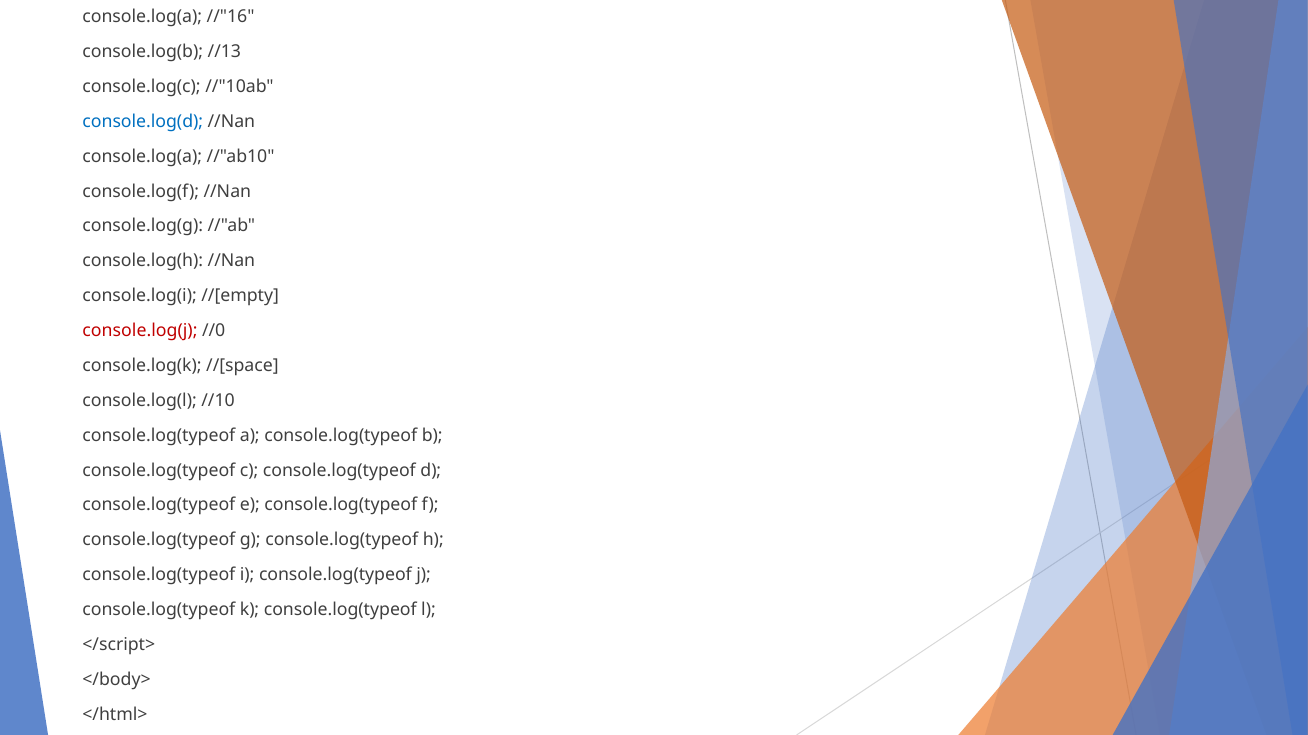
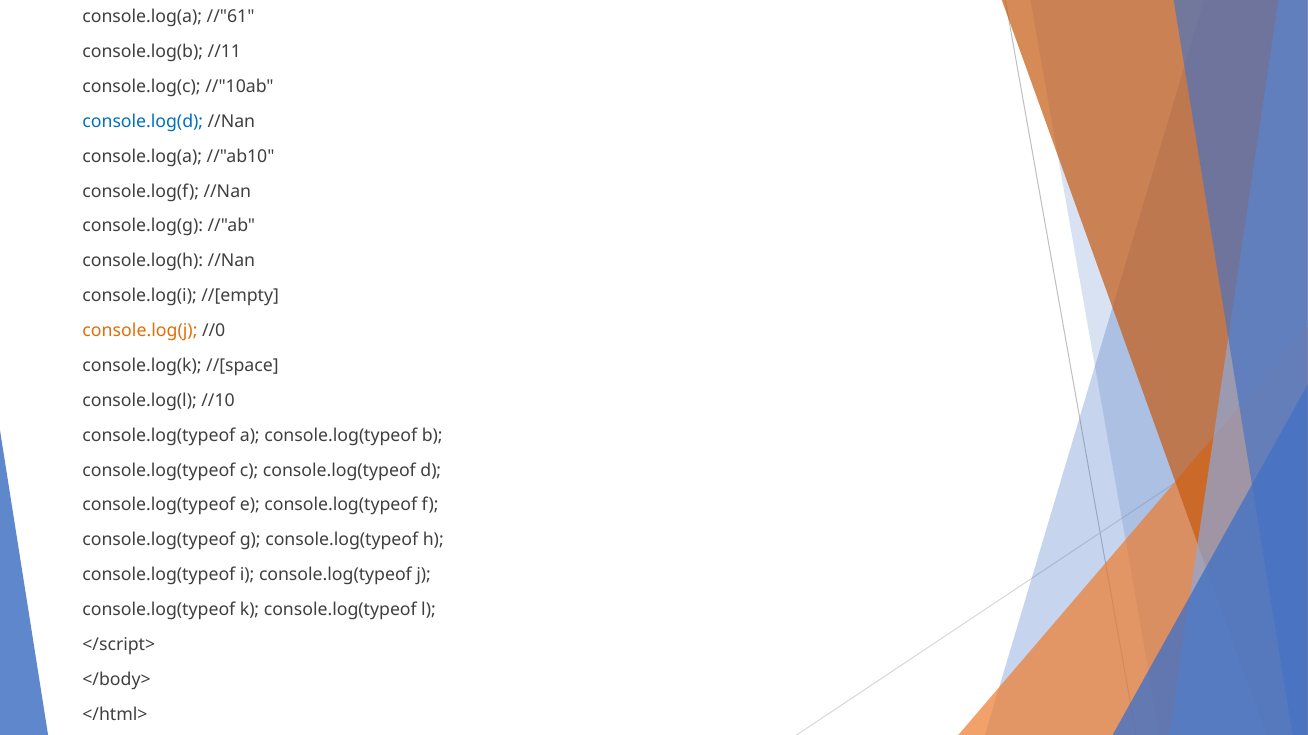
//"16: //"16 -> //"61 (231, 17)
//13: //13 -> //11 (224, 52)
console.log(j colour: red -> orange (140, 331)
